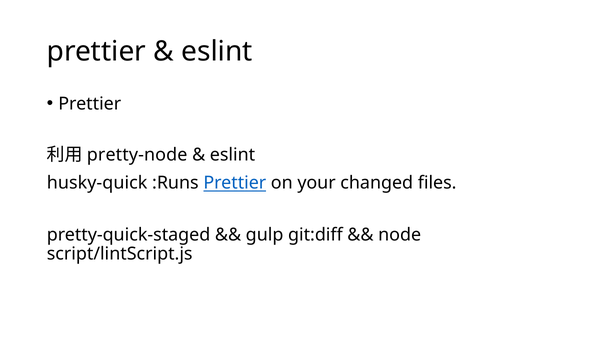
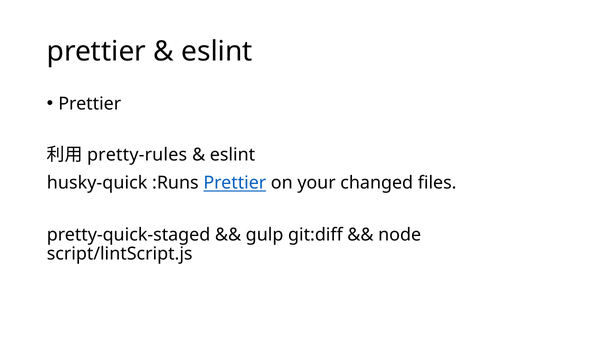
pretty-node: pretty-node -> pretty-rules (137, 155)
